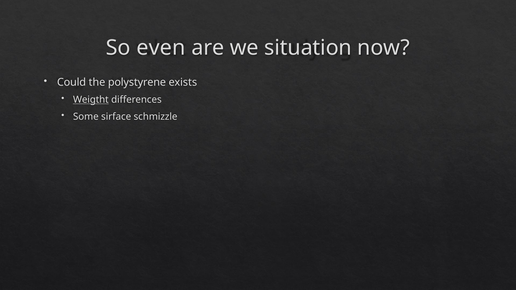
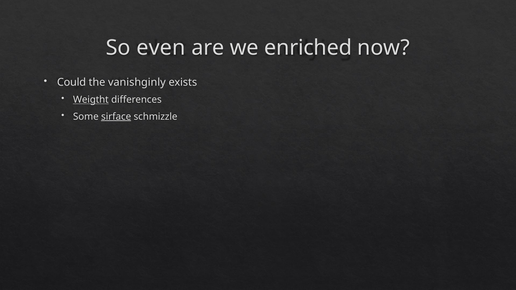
situation: situation -> enriched (308, 48)
polystyrene: polystyrene -> vanishginly (137, 82)
sirface underline: none -> present (116, 117)
